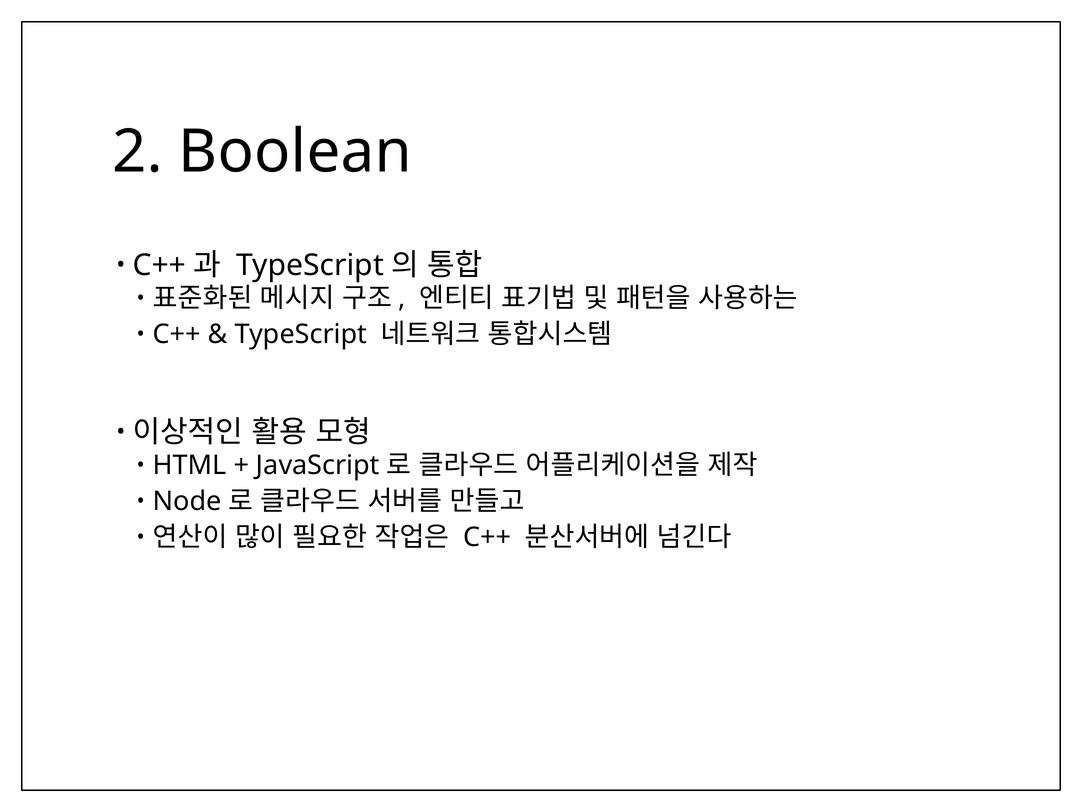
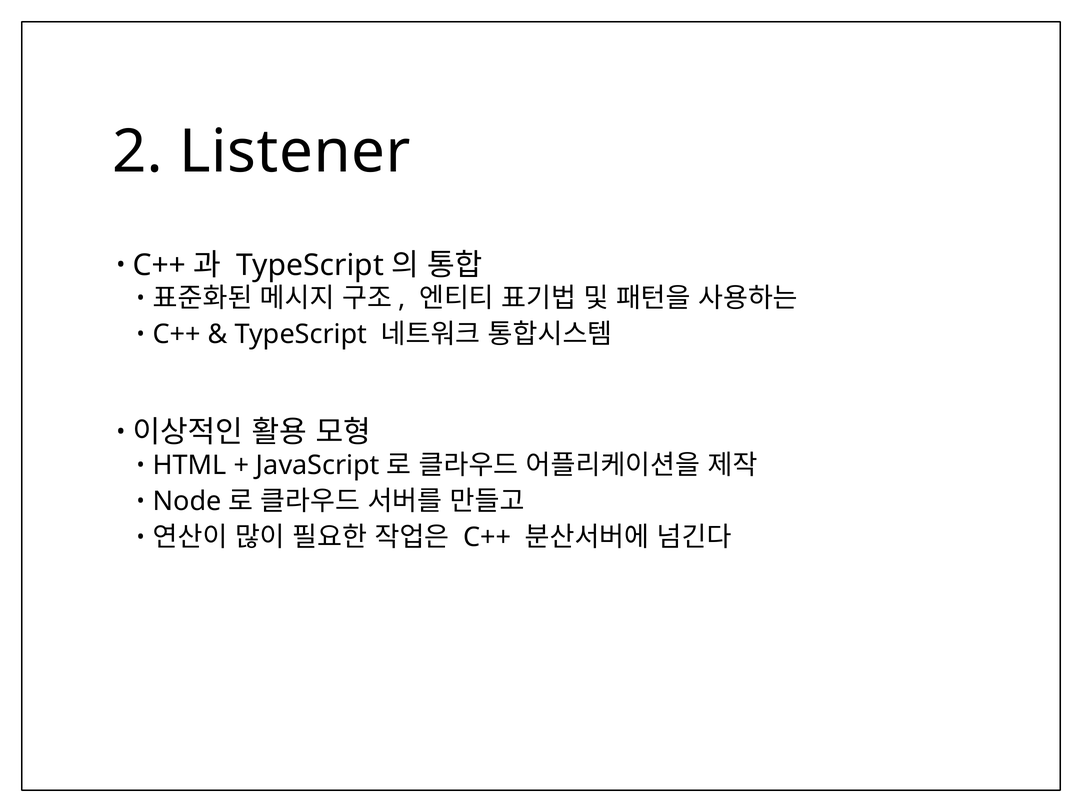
Boolean: Boolean -> Listener (295, 152)
